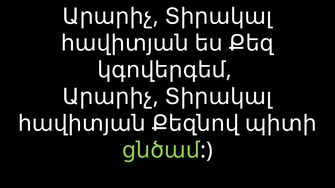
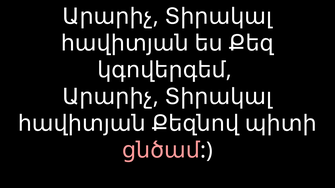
ցնծամ colour: light green -> pink (161, 151)
